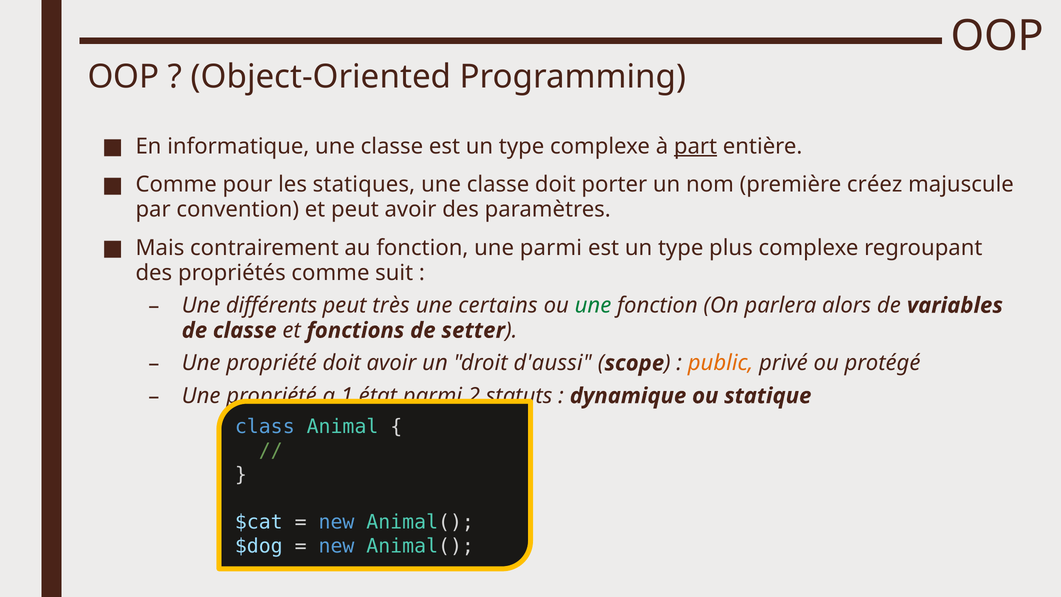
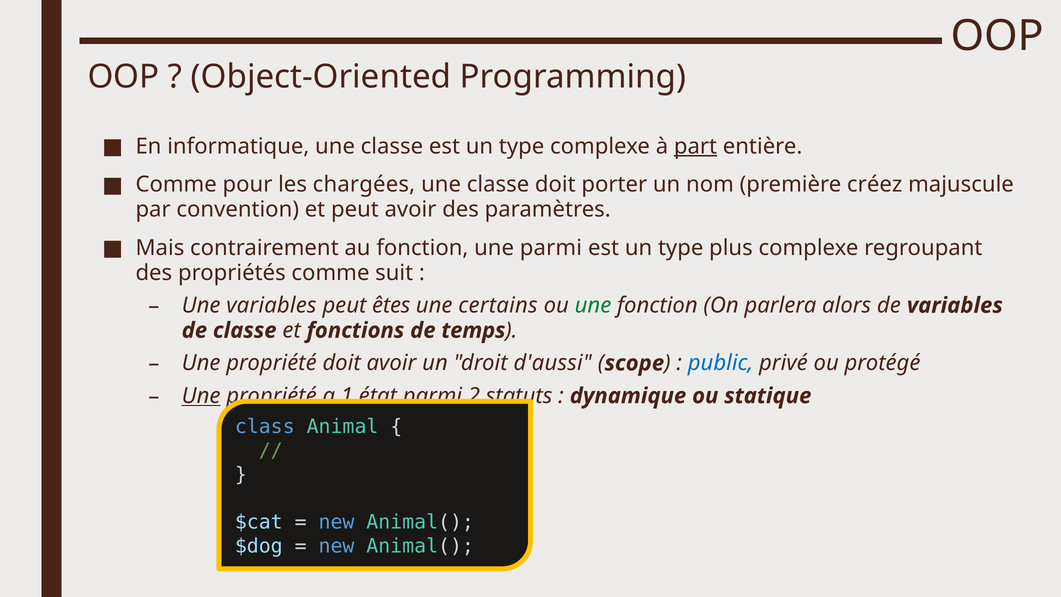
statiques: statiques -> chargées (364, 184)
Une différents: différents -> variables (271, 305)
très: très -> êtes (391, 305)
setter: setter -> temps (473, 330)
public colour: orange -> blue (721, 363)
Une underline: none -> present (201, 396)
